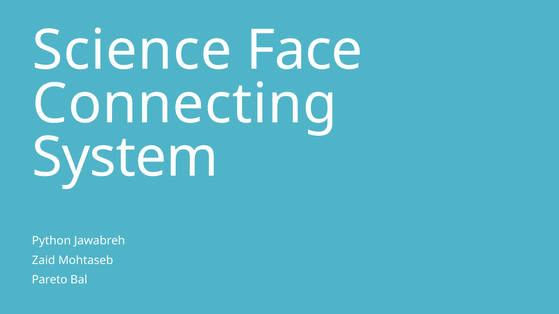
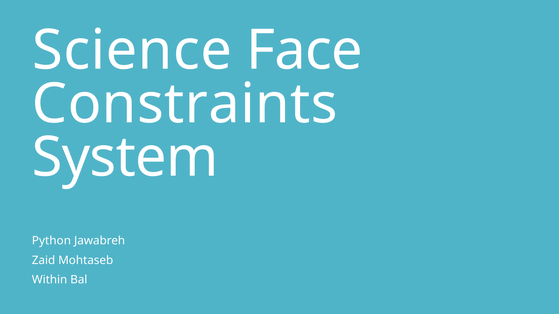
Connecting: Connecting -> Constraints (185, 104)
Pareto: Pareto -> Within (50, 280)
